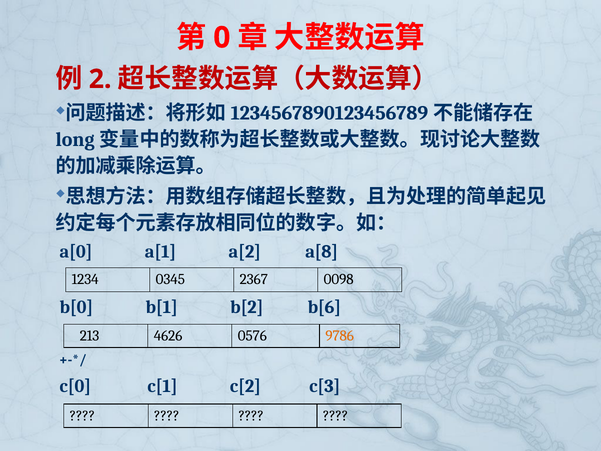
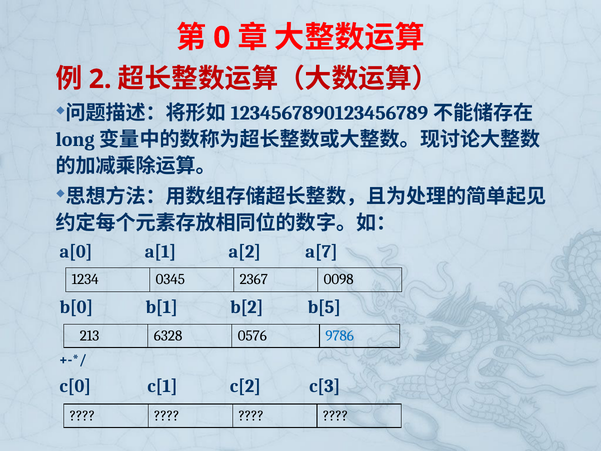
a[8: a[8 -> a[7 (322, 252)
b[6: b[6 -> b[5 (324, 307)
4626: 4626 -> 6328 (168, 336)
9786 colour: orange -> blue (340, 336)
